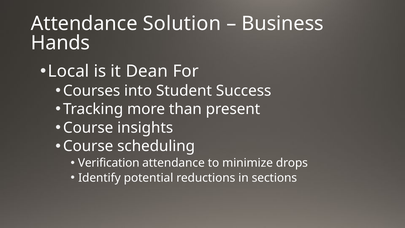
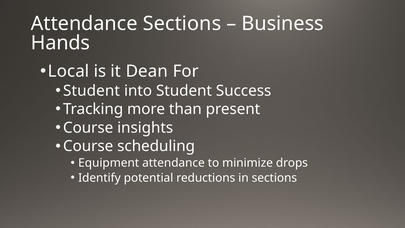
Attendance Solution: Solution -> Sections (182, 24)
Courses: Courses -> Student (92, 91)
Verification: Verification -> Equipment (109, 163)
